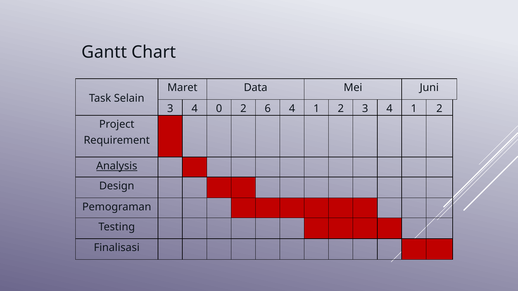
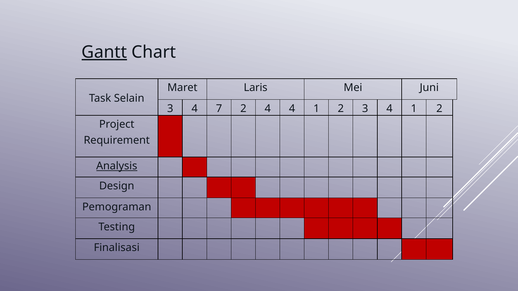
Gantt underline: none -> present (104, 52)
Data: Data -> Laris (256, 88)
0: 0 -> 7 (219, 109)
2 6: 6 -> 4 (268, 109)
